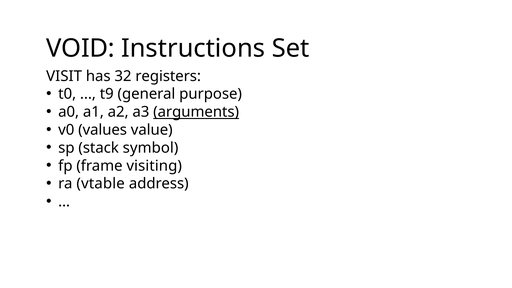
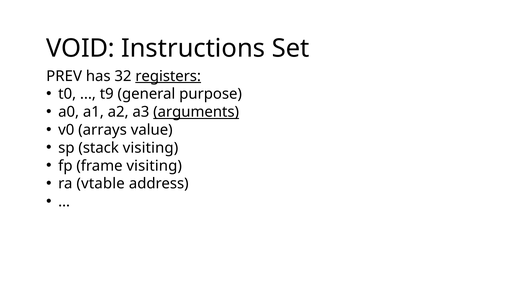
VISIT: VISIT -> PREV (64, 76)
registers underline: none -> present (168, 76)
values: values -> arrays (103, 130)
stack symbol: symbol -> visiting (150, 148)
